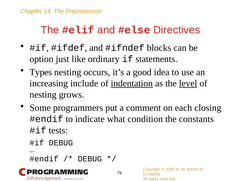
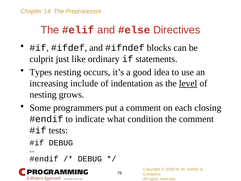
option: option -> culprit (42, 59)
indentation underline: present -> none (132, 83)
the constants: constants -> comment (196, 119)
